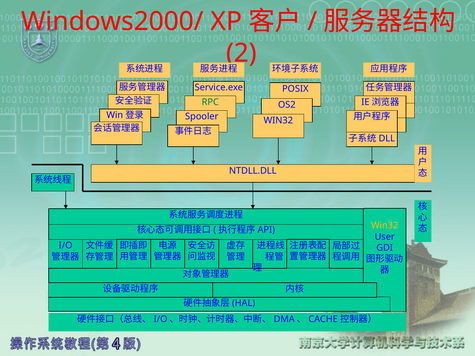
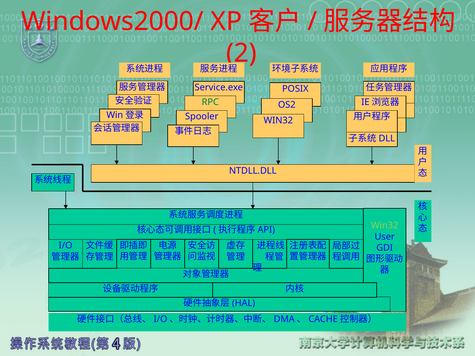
Win32 colour: yellow -> light green (385, 226)
